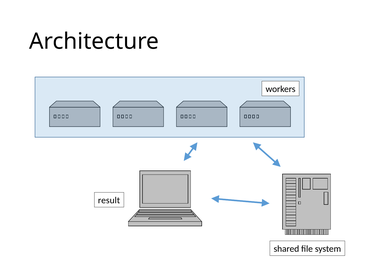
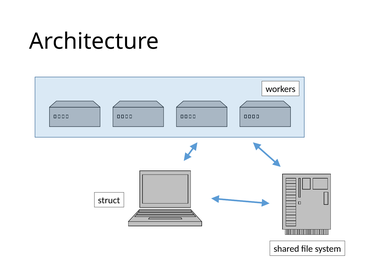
result: result -> struct (109, 200)
